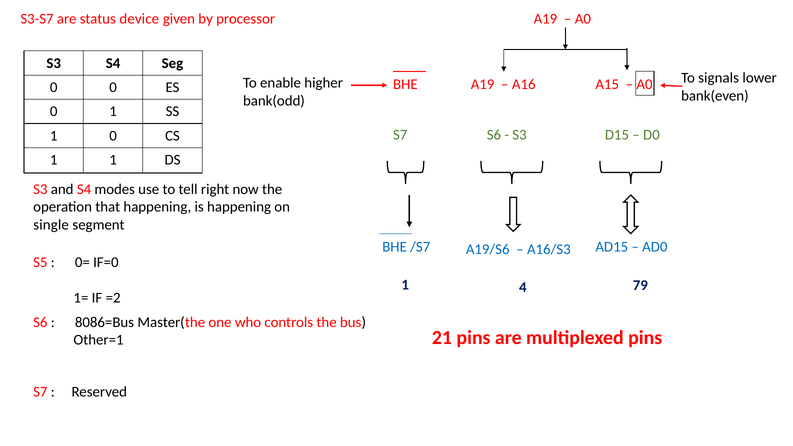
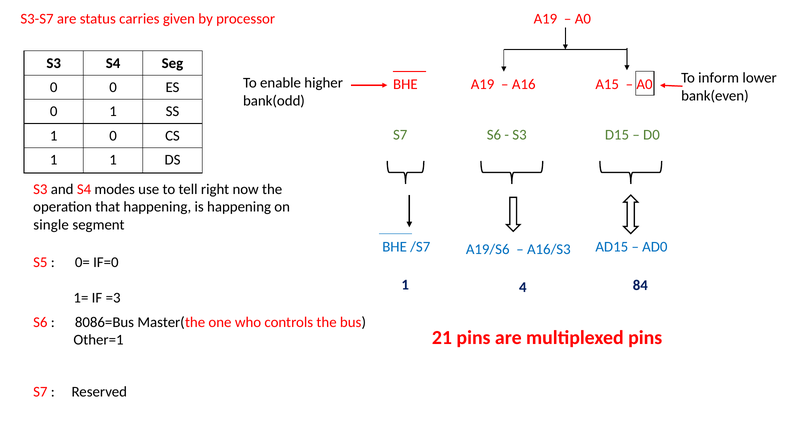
device: device -> carries (139, 19)
signals: signals -> inform (719, 78)
79: 79 -> 84 (640, 285)
=2: =2 -> =3 (113, 298)
